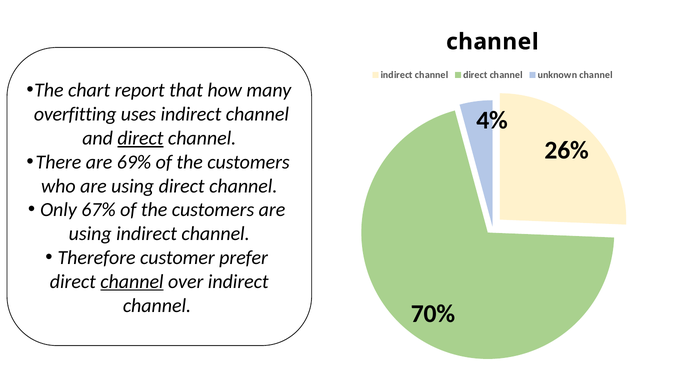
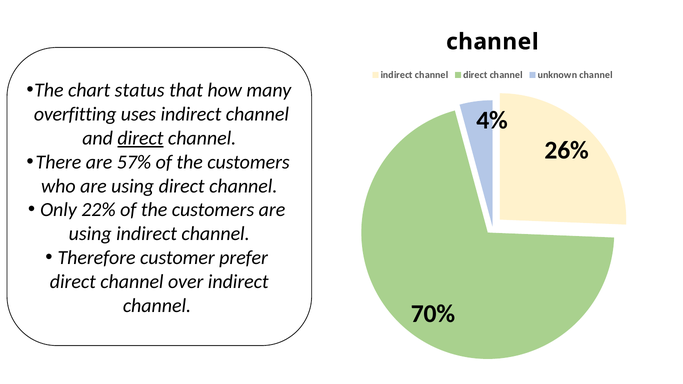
report: report -> status (140, 90)
69%: 69% -> 57% (134, 162)
67%: 67% -> 22% (98, 210)
channel underline: present -> none (132, 282)
